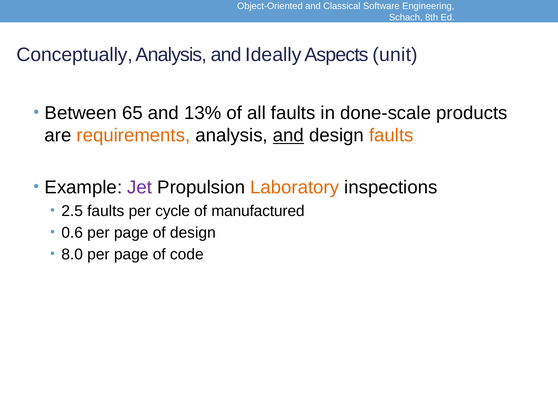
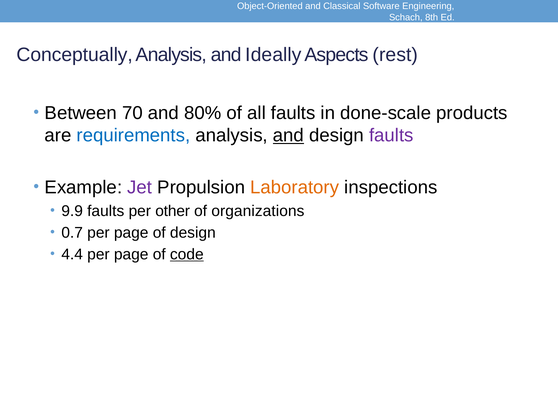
unit: unit -> rest (395, 55)
65: 65 -> 70 (132, 113)
13%: 13% -> 80% (203, 113)
requirements colour: orange -> blue (133, 135)
faults colour: orange -> purple (391, 135)
2.5: 2.5 -> 9.9 (72, 211)
cycle: cycle -> other (173, 211)
manufactured: manufactured -> organizations (258, 211)
0.6: 0.6 -> 0.7 (72, 232)
8.0: 8.0 -> 4.4 (72, 254)
code underline: none -> present (187, 254)
